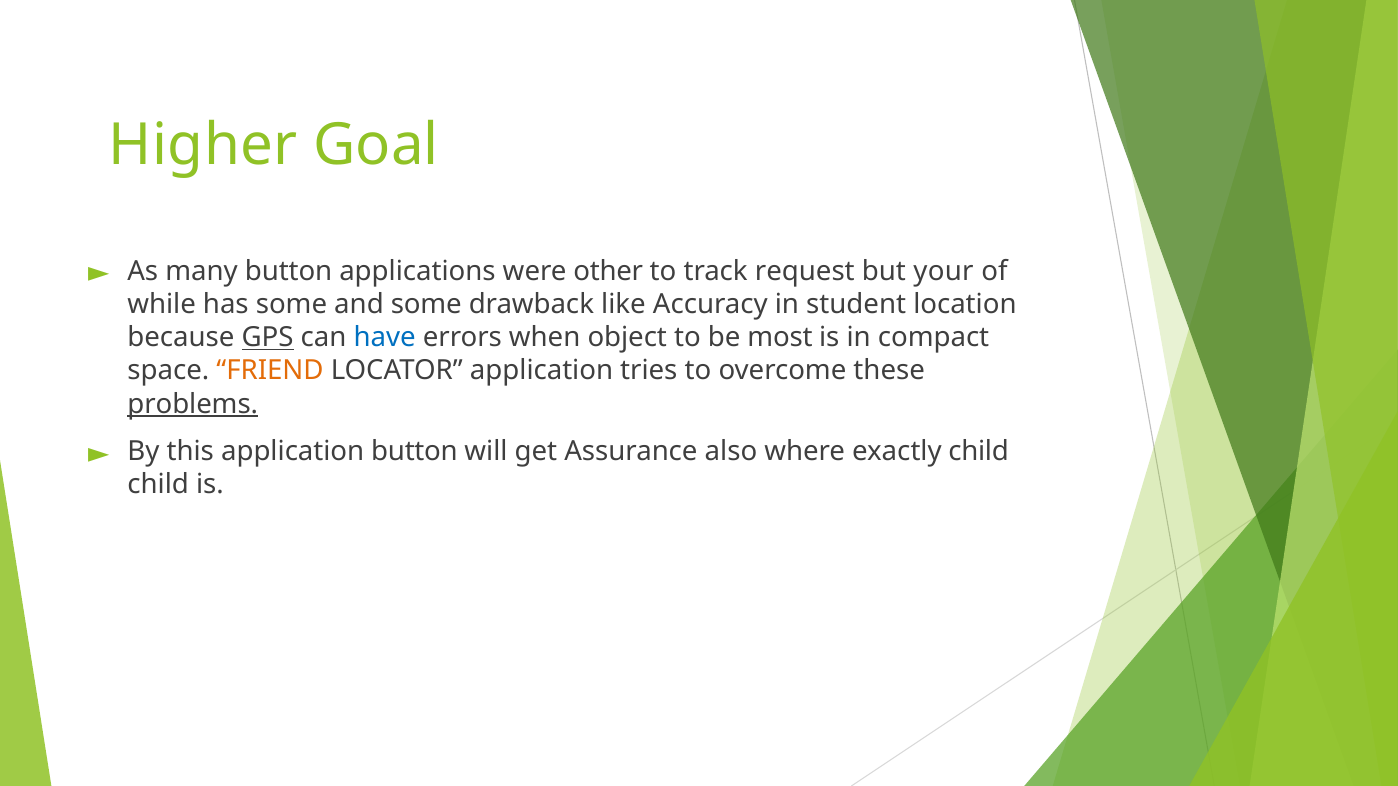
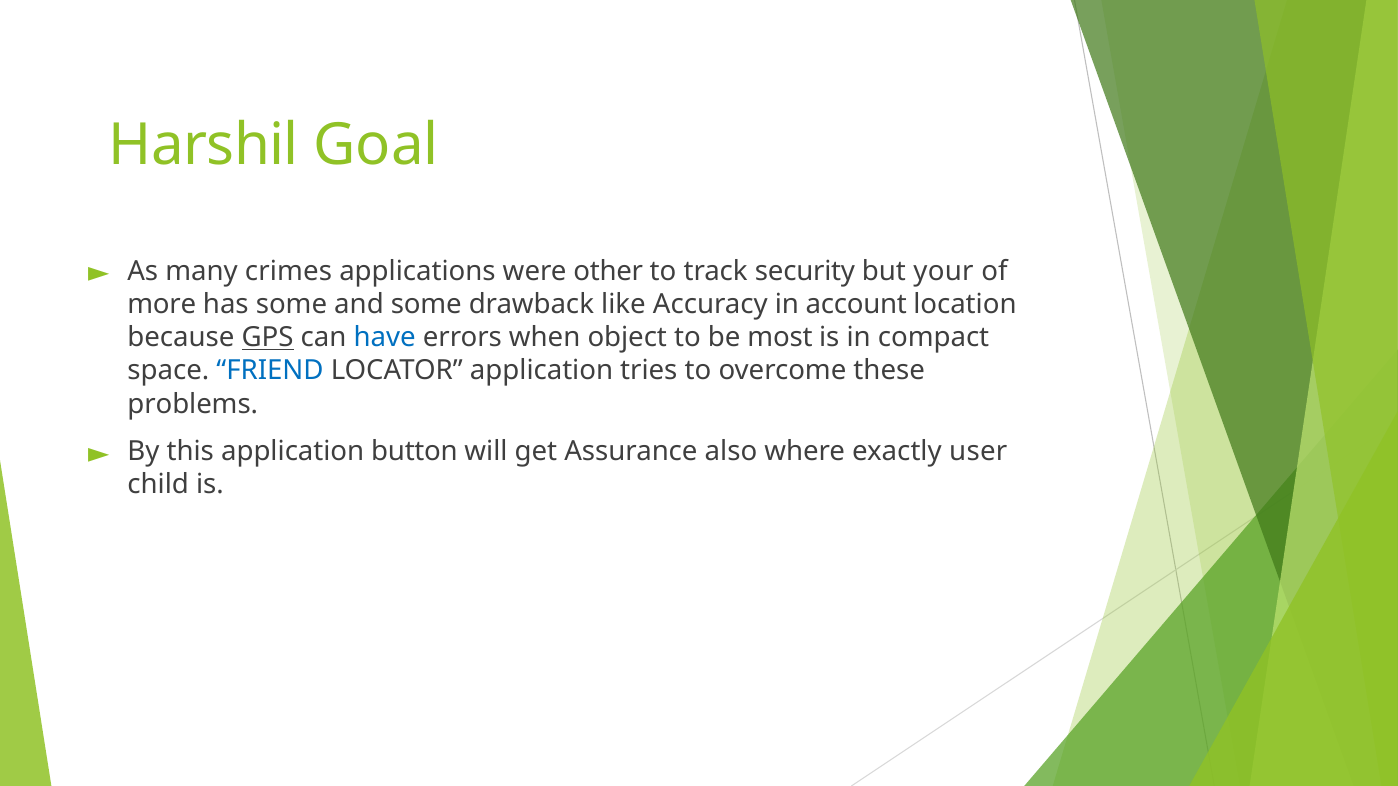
Higher: Higher -> Harshil (204, 145)
many button: button -> crimes (288, 271)
request: request -> security (805, 271)
while: while -> more (162, 305)
student: student -> account (856, 305)
FRIEND colour: orange -> blue (270, 371)
problems underline: present -> none (193, 404)
exactly child: child -> user (978, 452)
